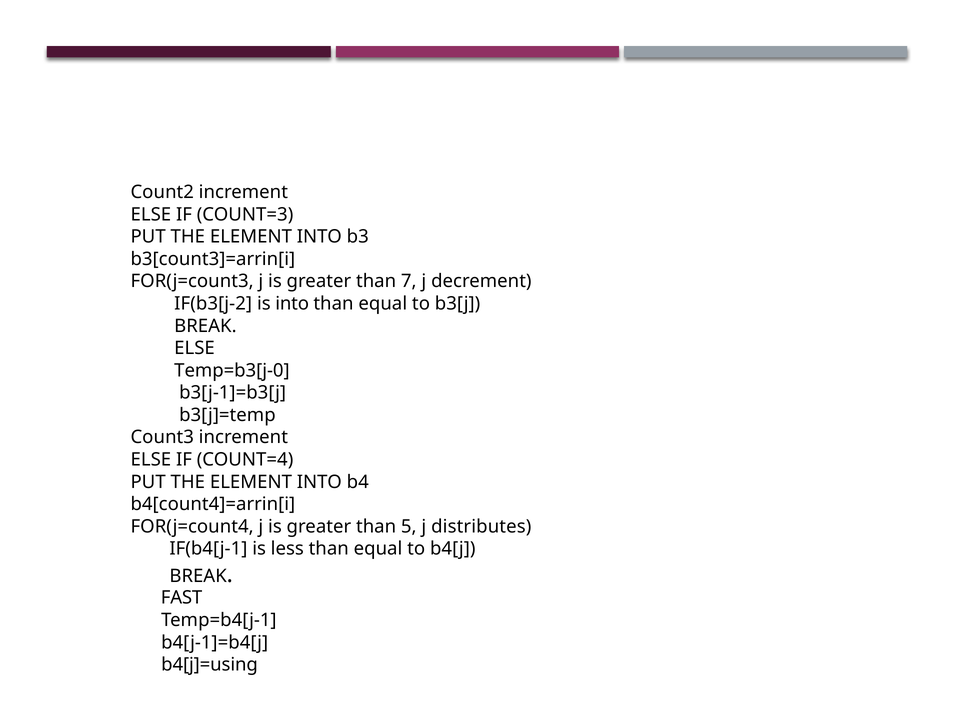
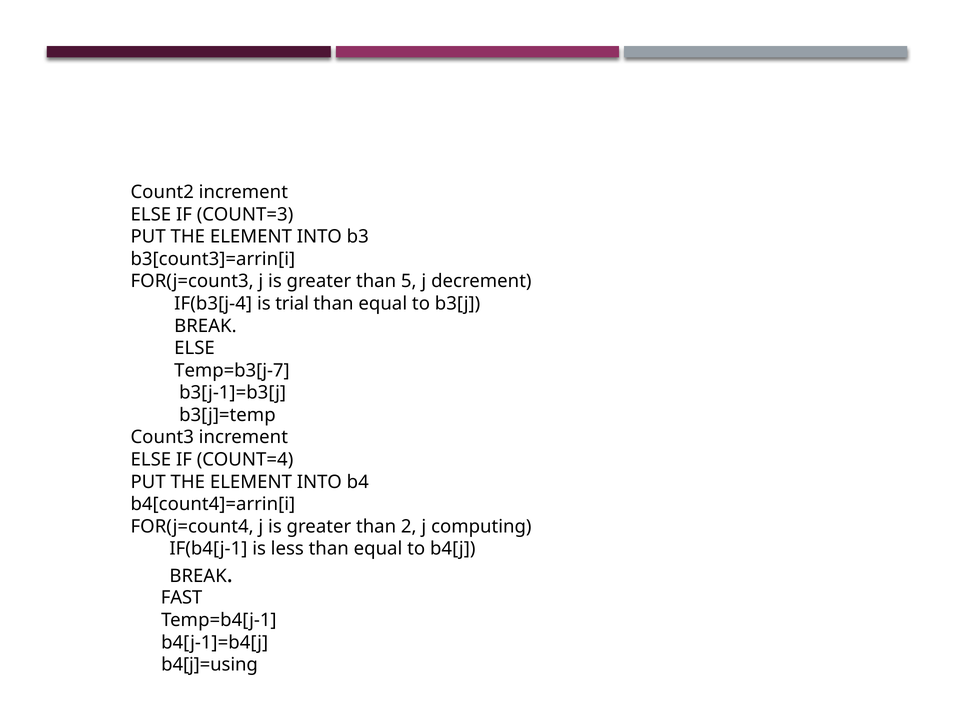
7: 7 -> 5 (409, 281)
IF(b3[j-2: IF(b3[j-2 -> IF(b3[j-4 (213, 304)
is into: into -> trial (292, 304)
Temp=b3[j-0: Temp=b3[j-0 -> Temp=b3[j-7 (232, 371)
5: 5 -> 2 (409, 527)
distributes: distributes -> computing (481, 527)
